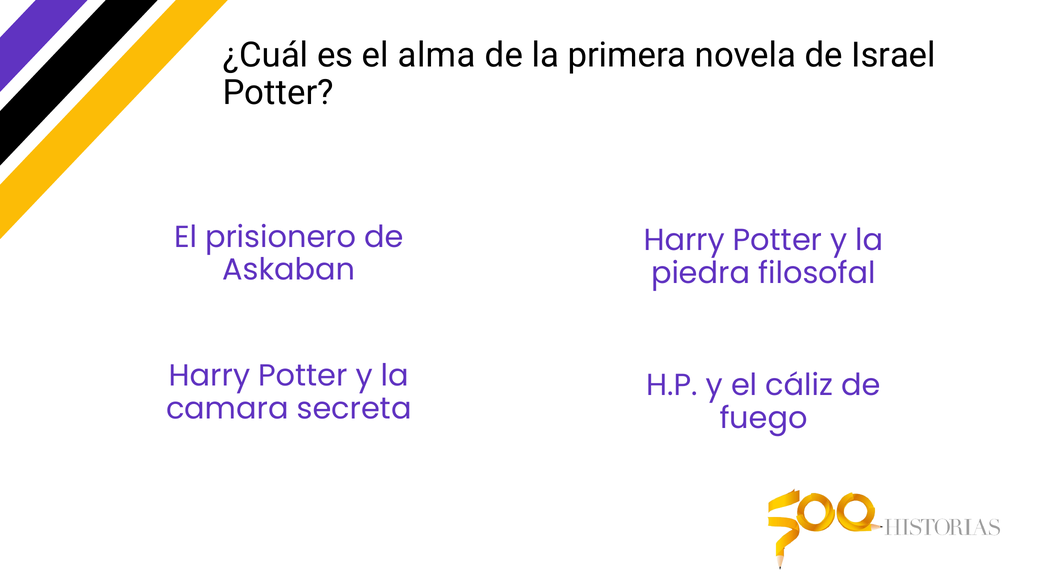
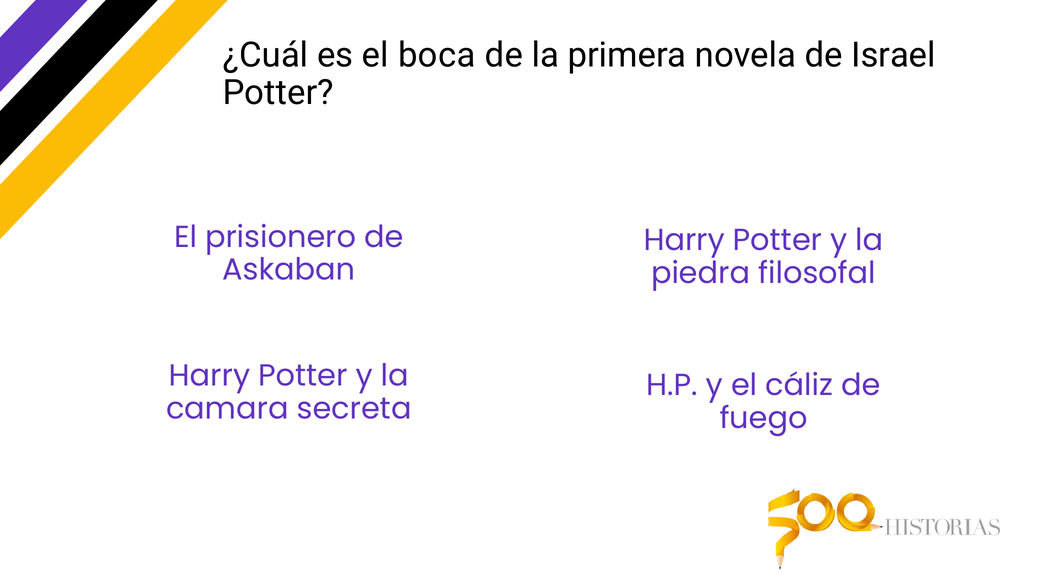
alma: alma -> boca (437, 55)
